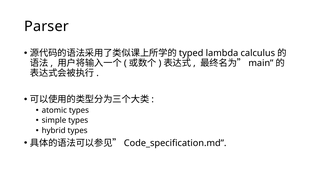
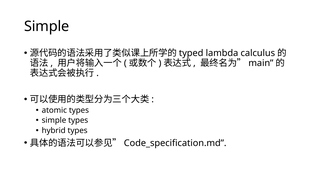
Parser: Parser -> Simple (47, 26)
